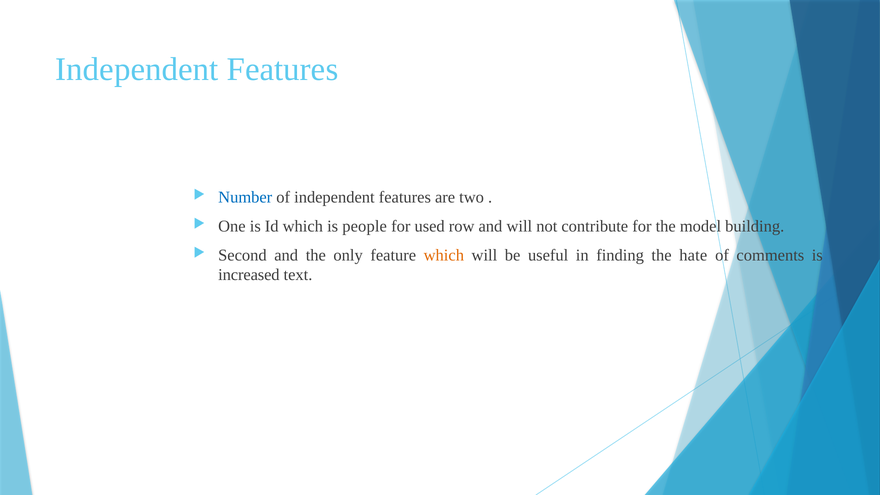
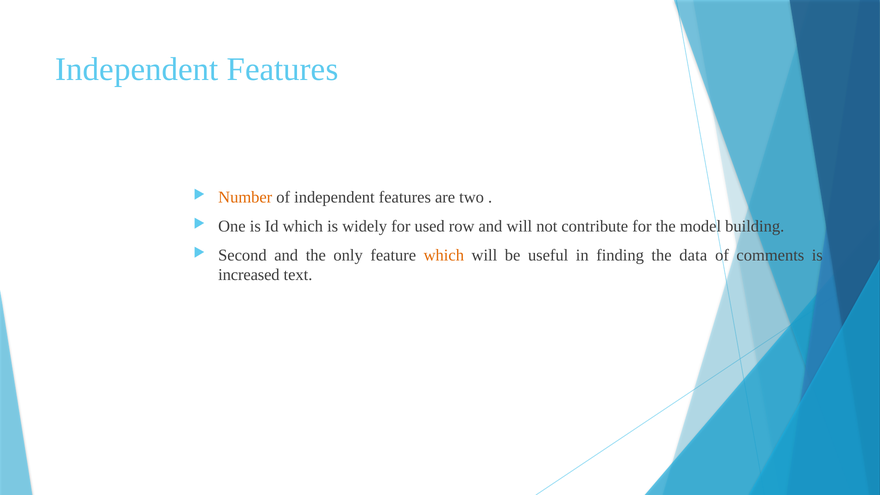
Number colour: blue -> orange (245, 197)
people: people -> widely (365, 226)
hate: hate -> data (693, 255)
